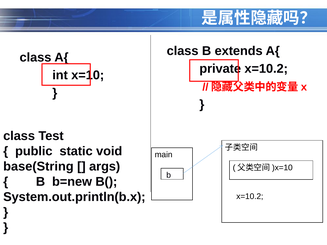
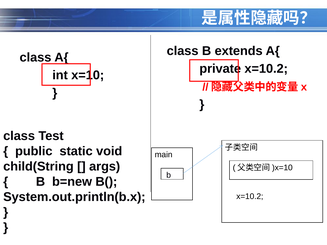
base(String: base(String -> child(String (38, 167)
